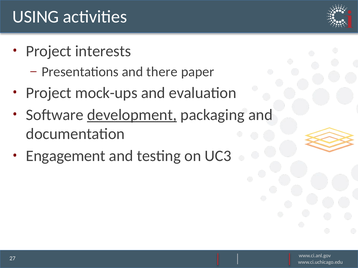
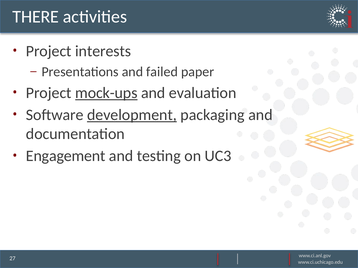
USING: USING -> THERE (36, 17)
there: there -> failed (162, 72)
mock-ups underline: none -> present (106, 93)
